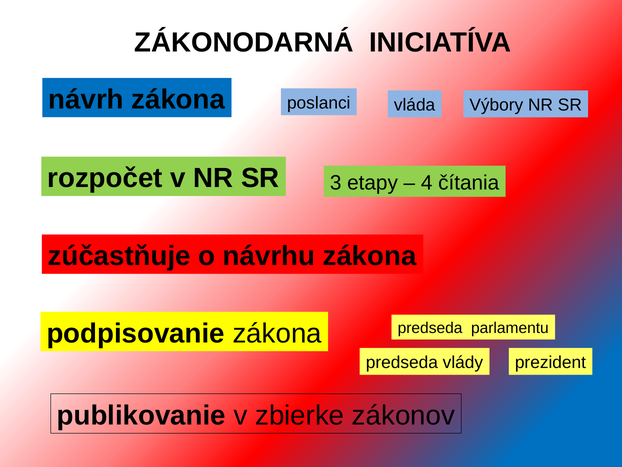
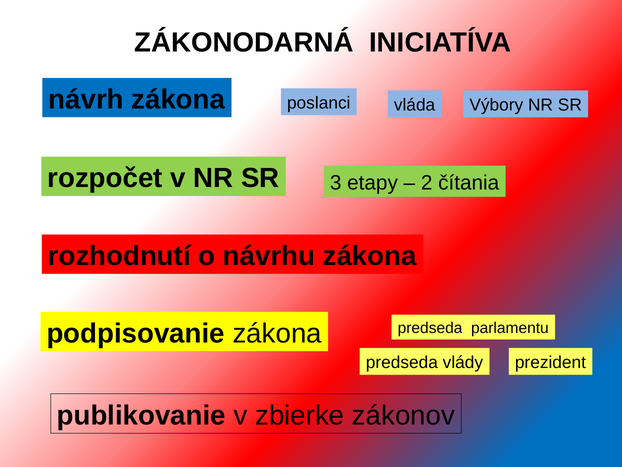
4: 4 -> 2 (427, 183)
zúčastňuje: zúčastňuje -> rozhodnutí (119, 256)
